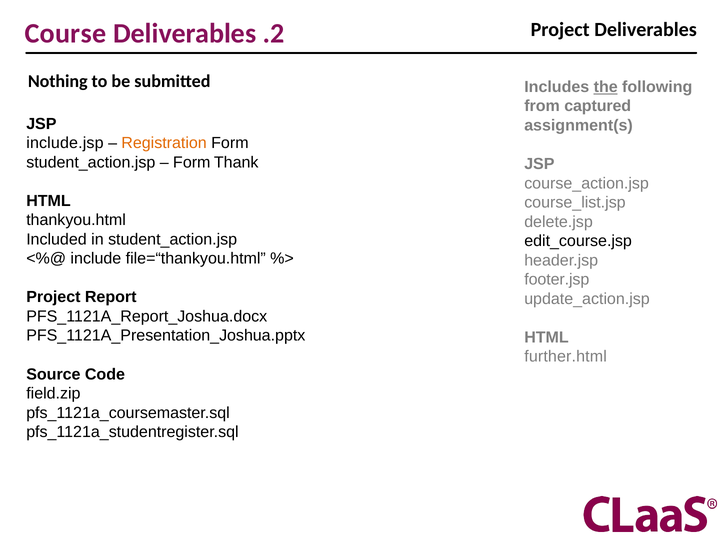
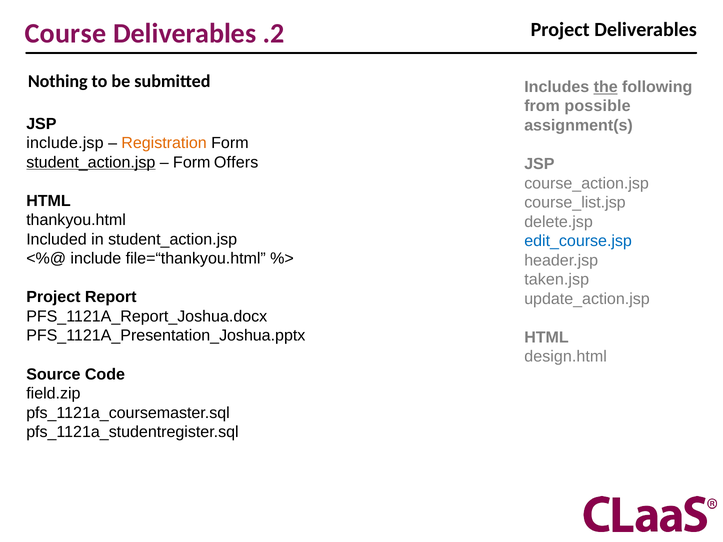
captured: captured -> possible (598, 106)
student_action.jsp underline: none -> present (91, 162)
Thank: Thank -> Offers (236, 162)
edit_course.jsp colour: black -> blue (578, 241)
footer.jsp: footer.jsp -> taken.jsp (557, 280)
further.html: further.html -> design.html (566, 357)
